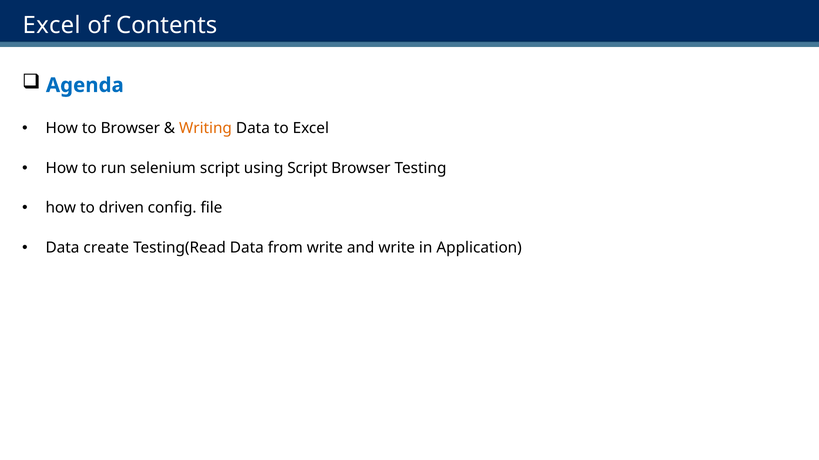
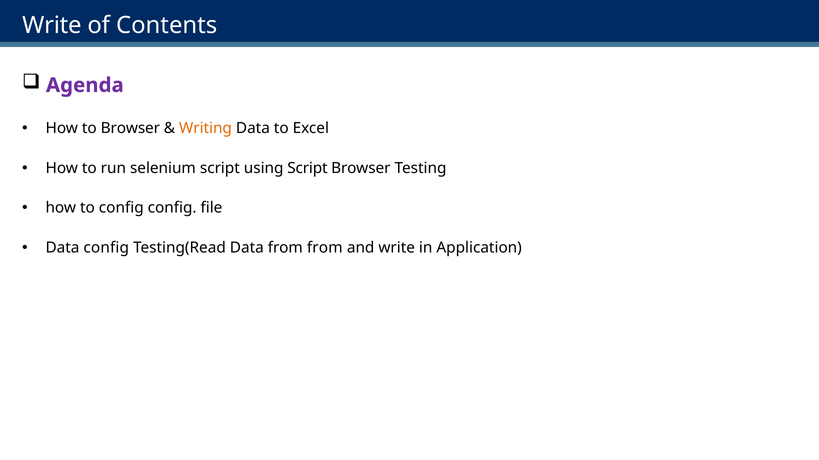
Excel: Excel -> Write (52, 26)
Agenda colour: blue -> purple (85, 85)
to driven: driven -> config (121, 208)
Data create: create -> config (106, 248)
from write: write -> from (325, 248)
